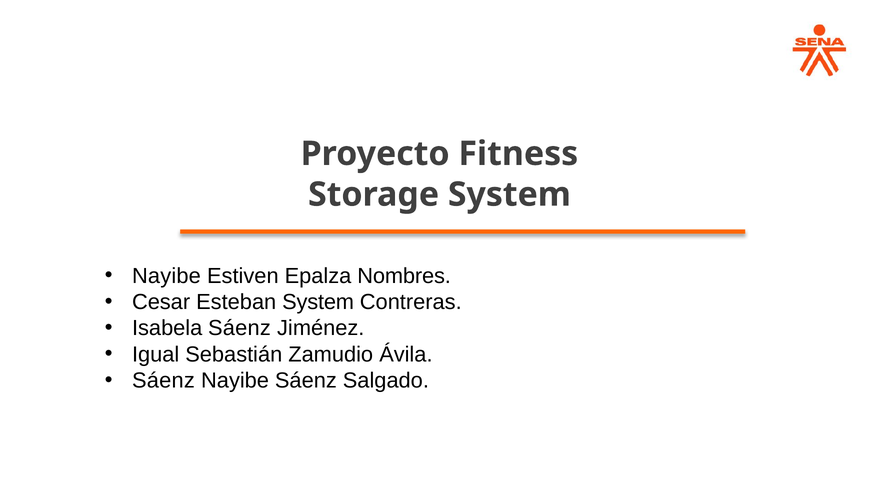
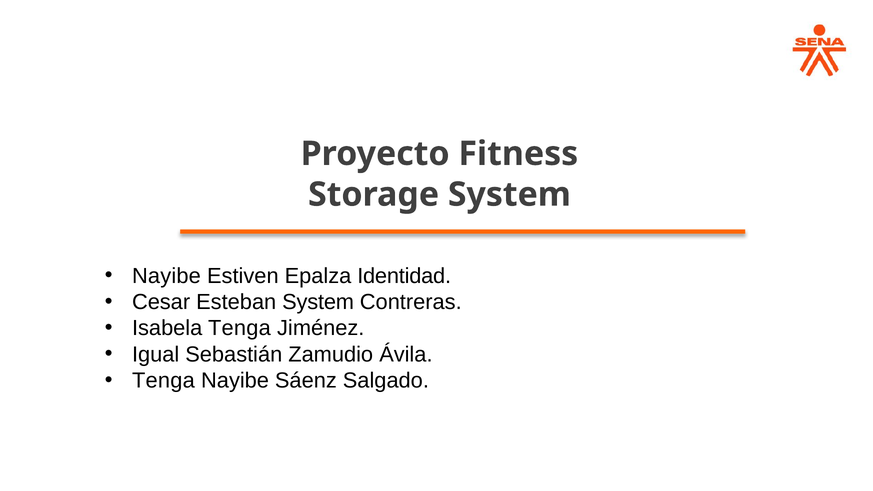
Nombres: Nombres -> Identidad (404, 276)
Isabela Sáenz: Sáenz -> Tenga (239, 328)
Sáenz: Sáenz -> Tenga (163, 381)
